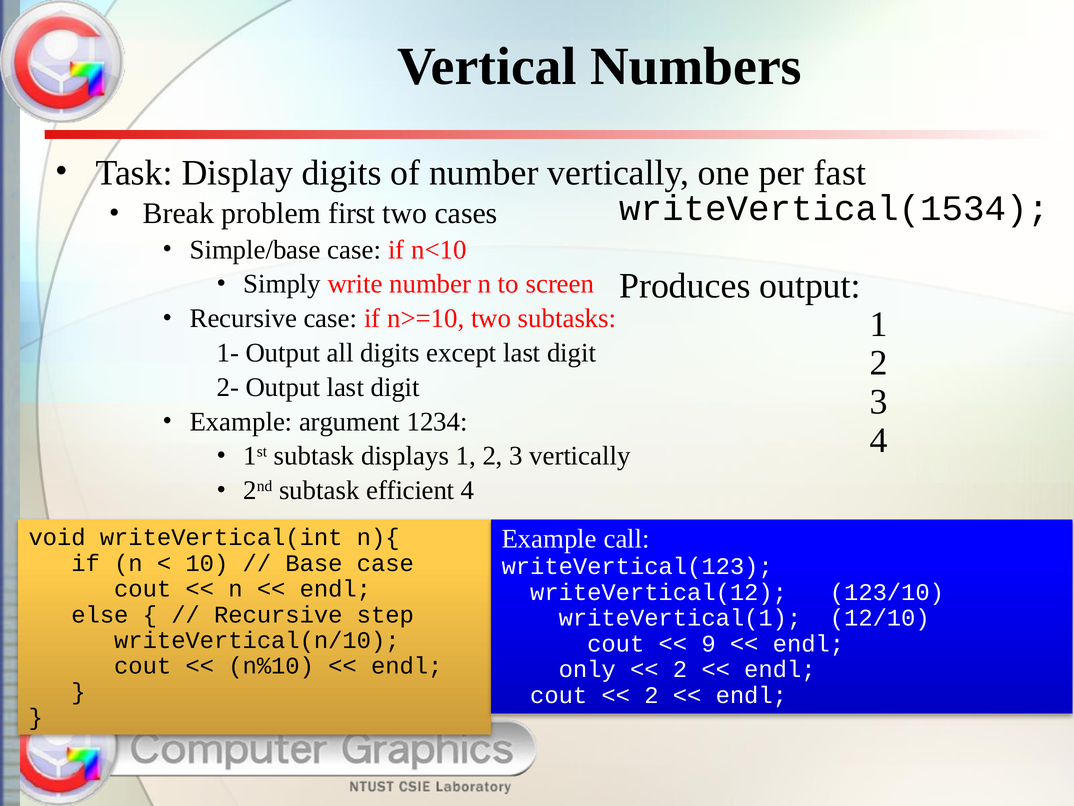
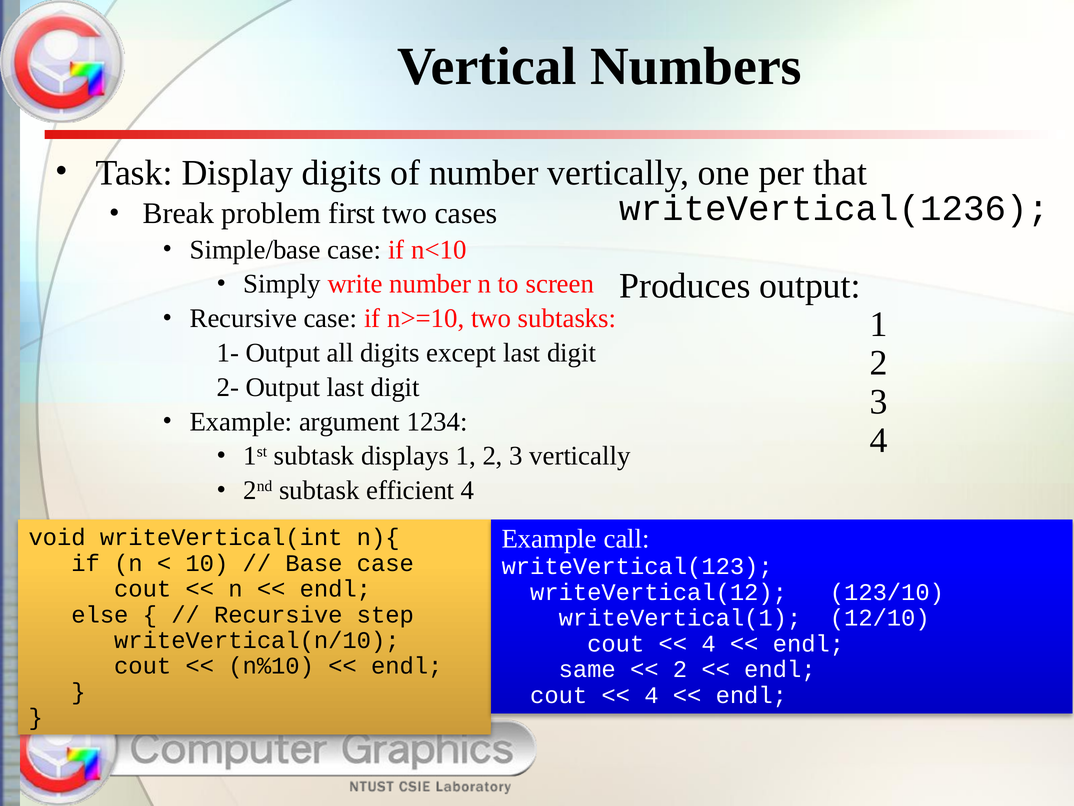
fast: fast -> that (840, 173)
writeVertical(1534: writeVertical(1534 -> writeVertical(1236 (834, 208)
9: 9 -> 4 (709, 643)
only: only -> same (587, 669)
2: 2 -> 4 (651, 695)
